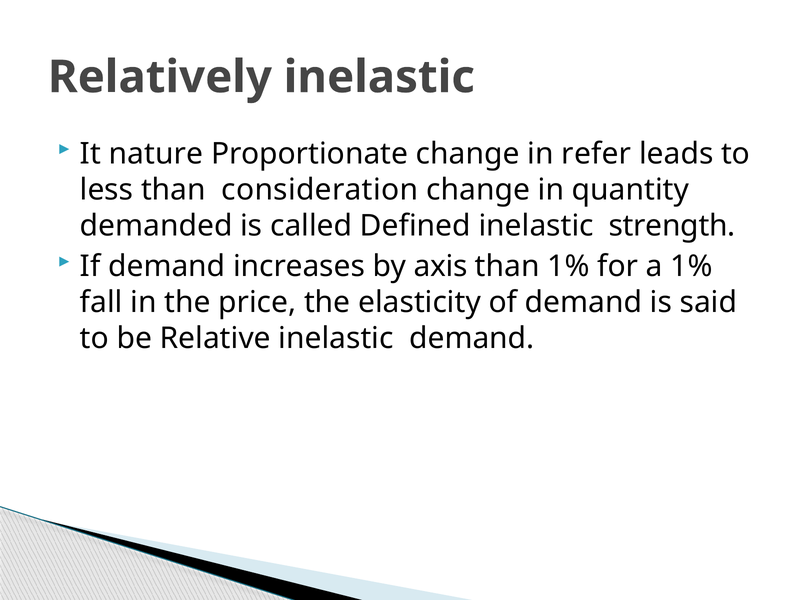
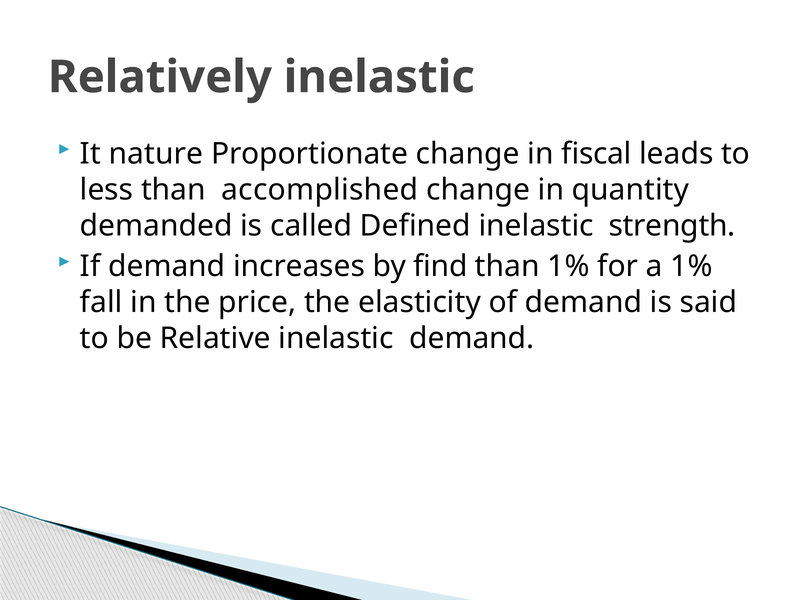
refer: refer -> fiscal (597, 154)
consideration: consideration -> accomplished (320, 190)
axis: axis -> find (441, 266)
